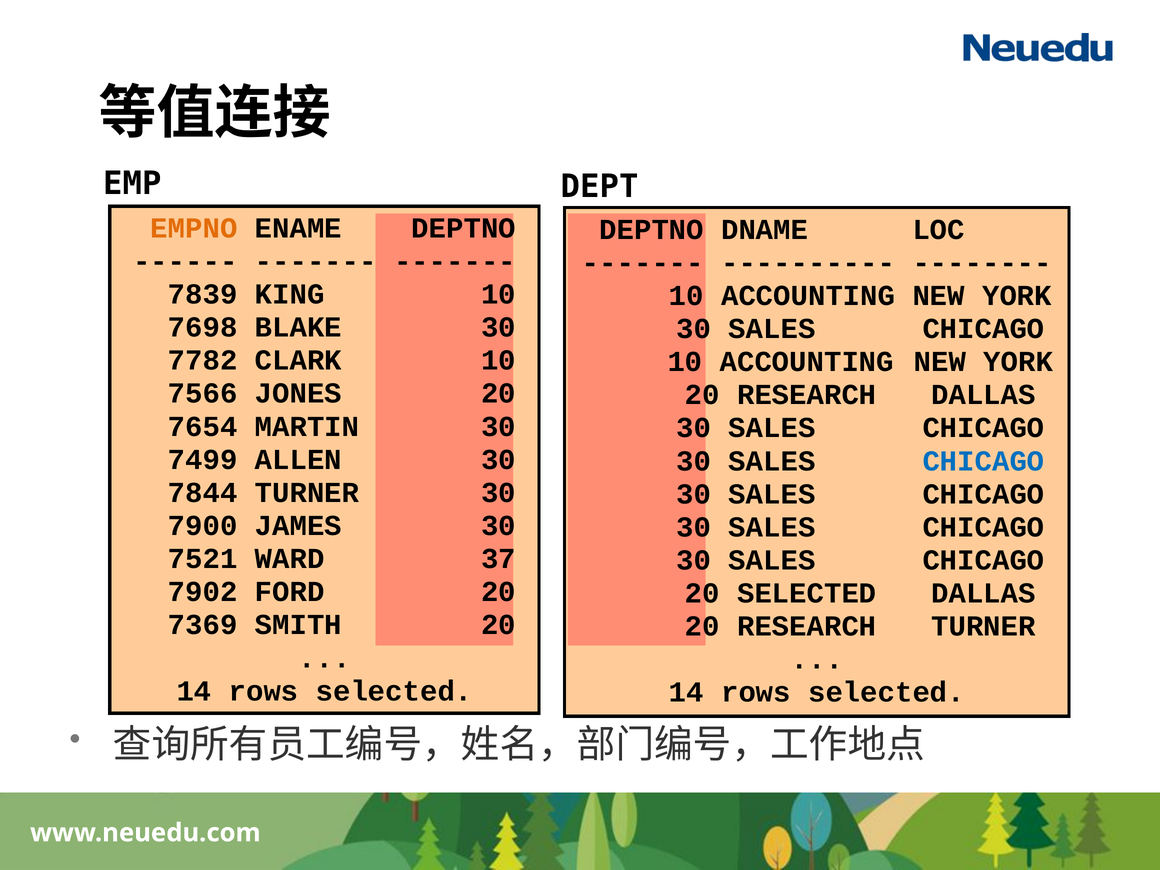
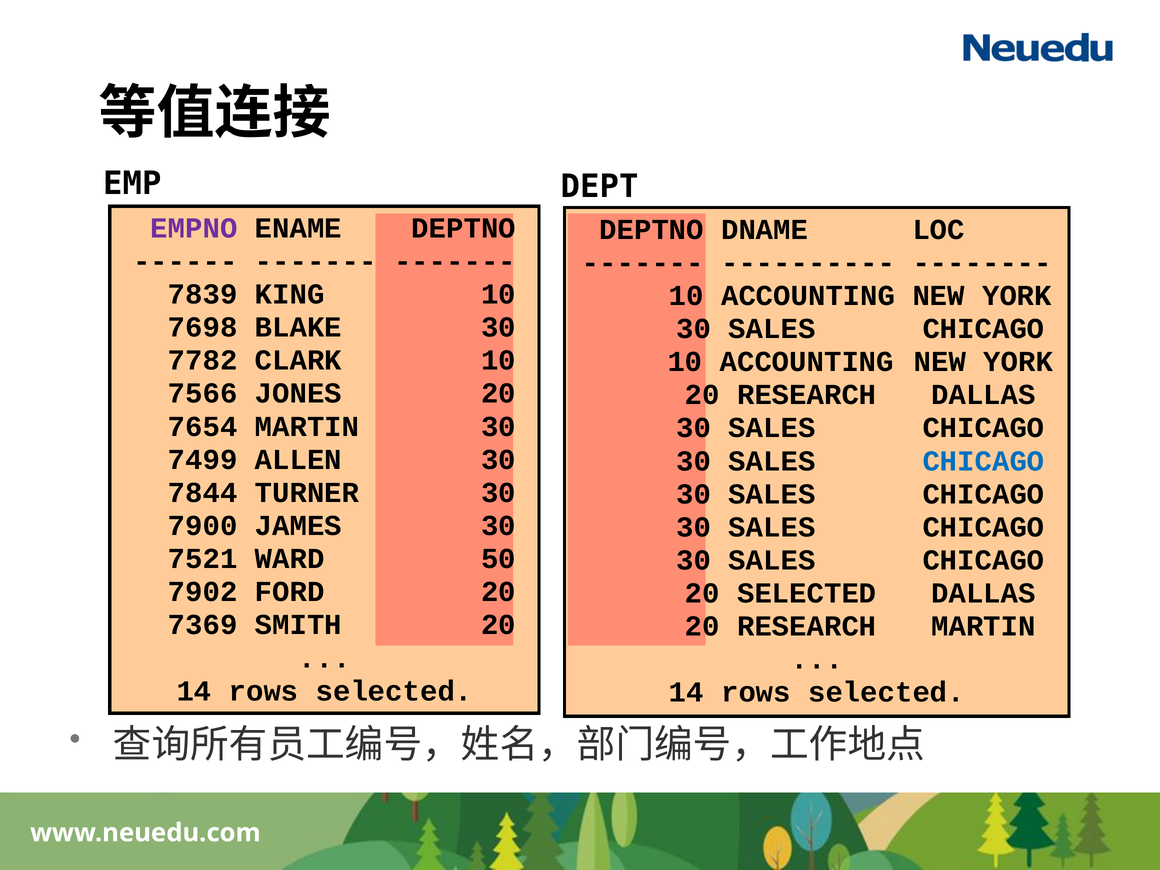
EMPNO colour: orange -> purple (194, 228)
37: 37 -> 50 (498, 559)
RESEARCH TURNER: TURNER -> MARTIN (983, 626)
